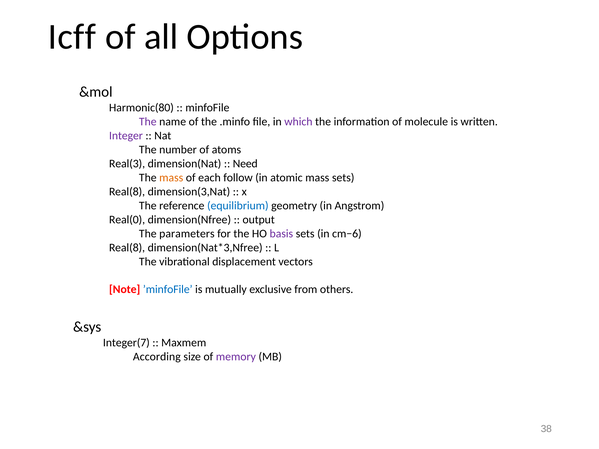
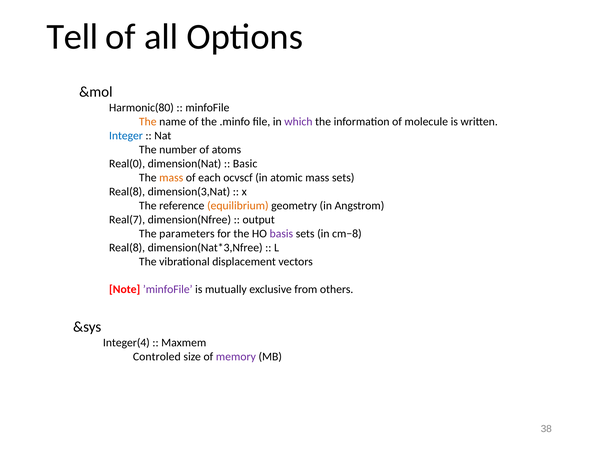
Icff: Icff -> Tell (72, 37)
The colour: purple -> orange (148, 122)
Integer colour: purple -> blue (126, 136)
Real(3: Real(3 -> Real(0 (127, 164)
Need: Need -> Basic (245, 164)
follow: follow -> ocvscf (238, 178)
equilibrium colour: blue -> orange (238, 206)
Real(0: Real(0 -> Real(7 (127, 220)
cm−6: cm−6 -> cm−8 (347, 234)
’minfoFile colour: blue -> purple (168, 290)
Integer(7: Integer(7 -> Integer(4 (126, 343)
According: According -> Controled (157, 357)
